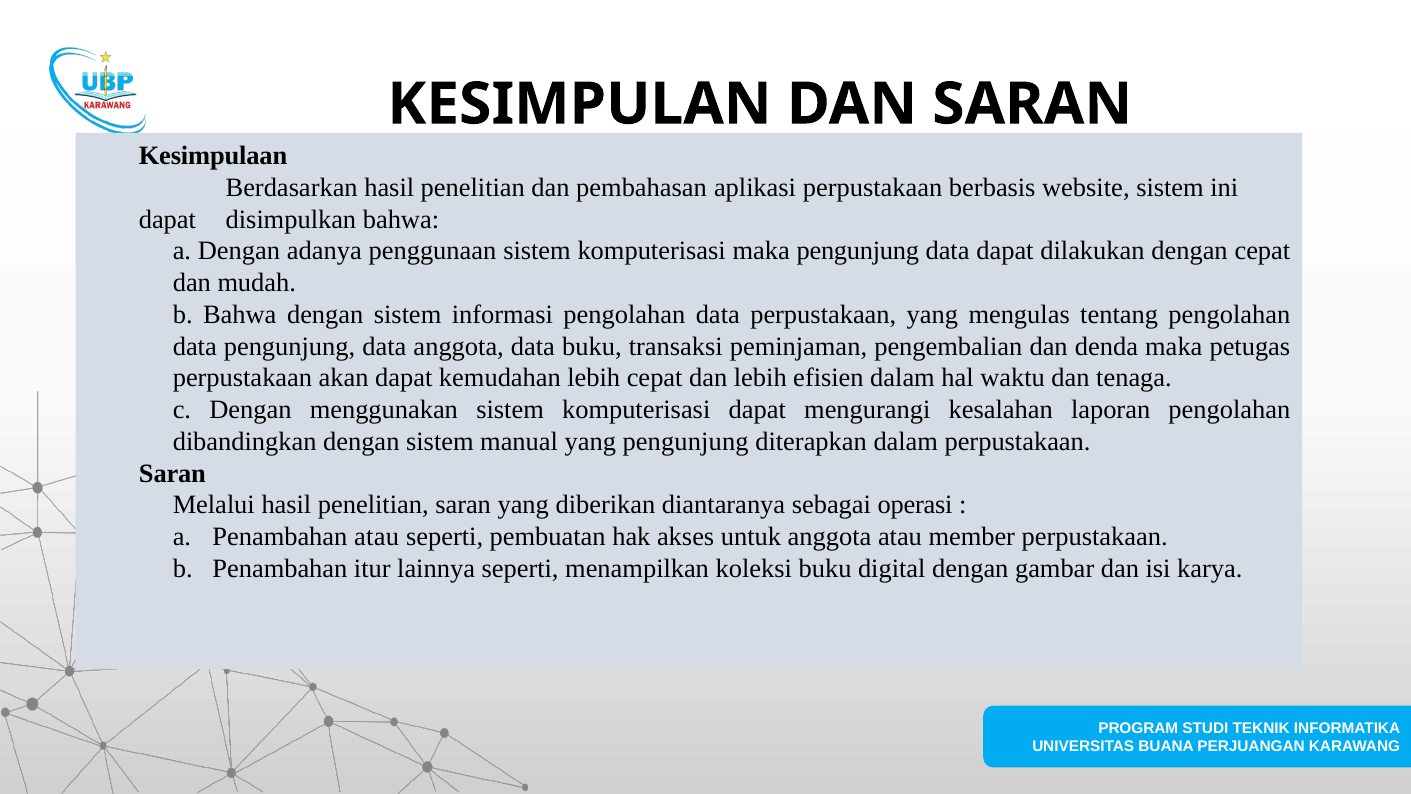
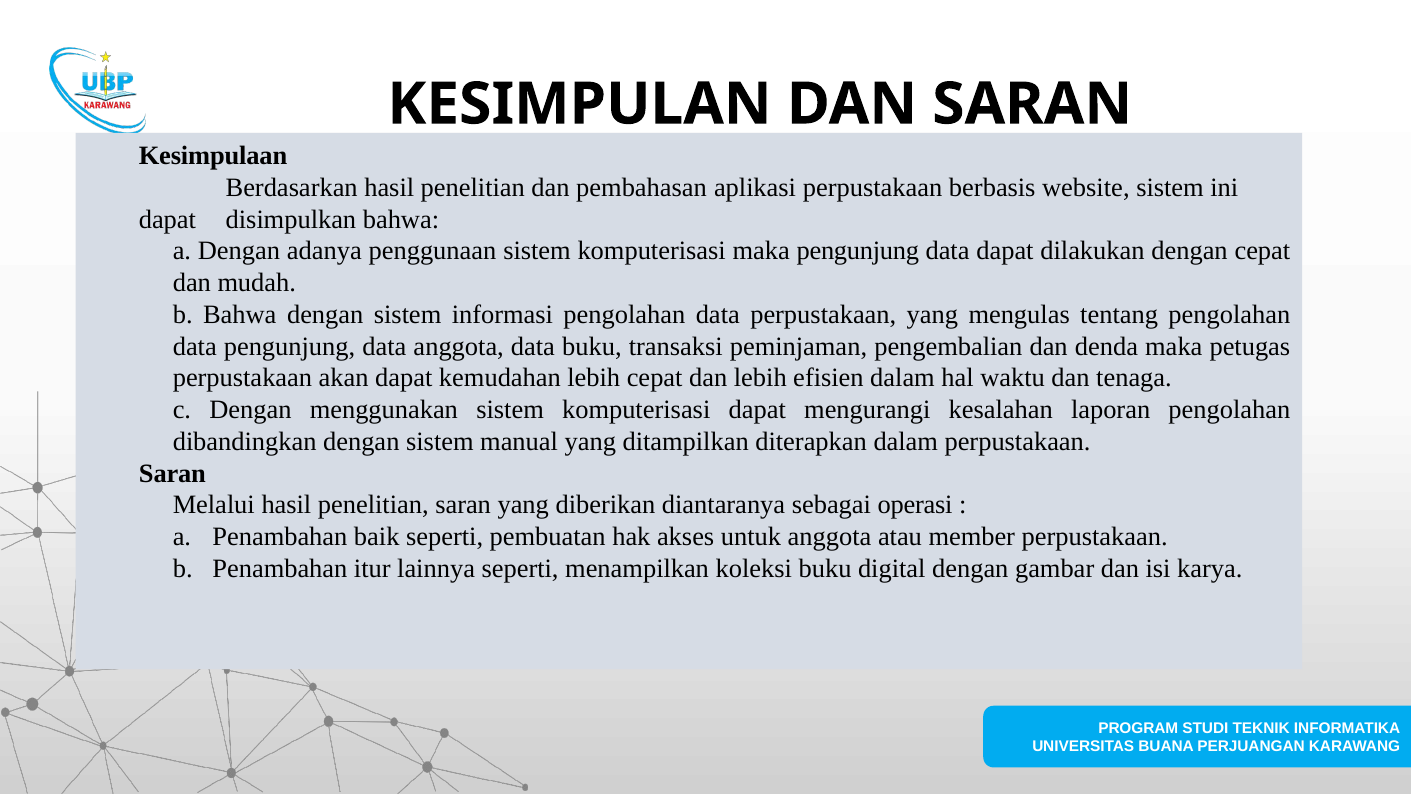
yang pengunjung: pengunjung -> ditampilkan (686, 442)
Penambahan atau: atau -> baik (377, 537)
